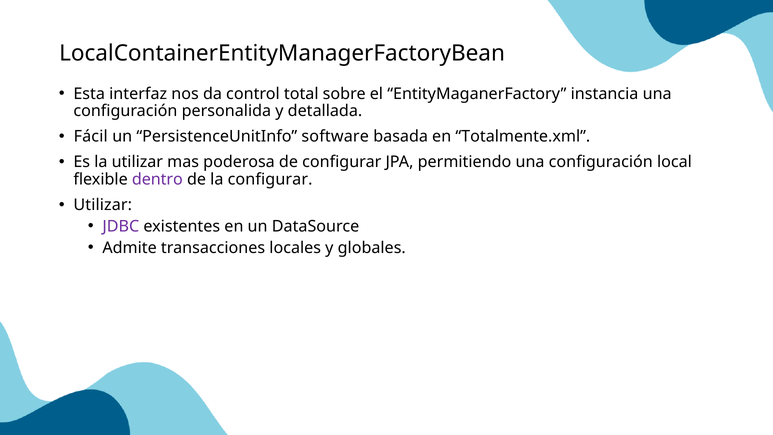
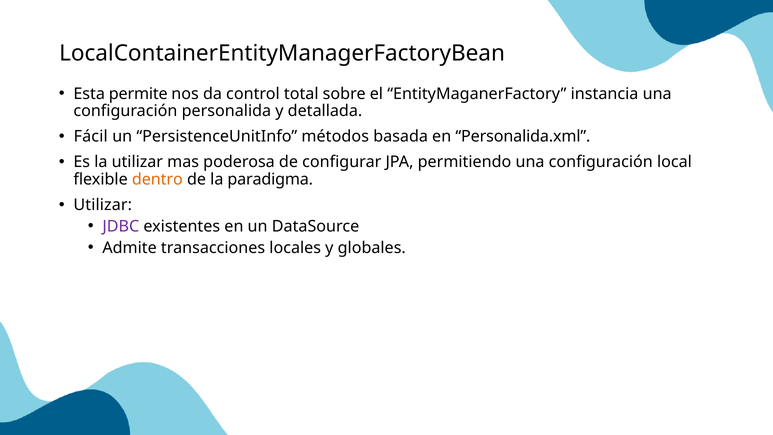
interfaz: interfaz -> permite (138, 94)
software: software -> métodos (335, 136)
Totalmente.xml: Totalmente.xml -> Personalida.xml (523, 136)
dentro colour: purple -> orange (157, 179)
la configurar: configurar -> paradigma (270, 179)
